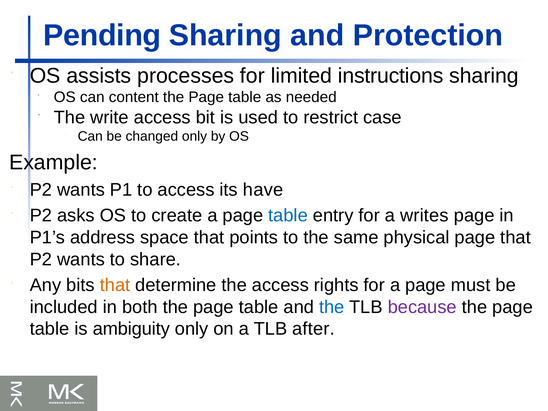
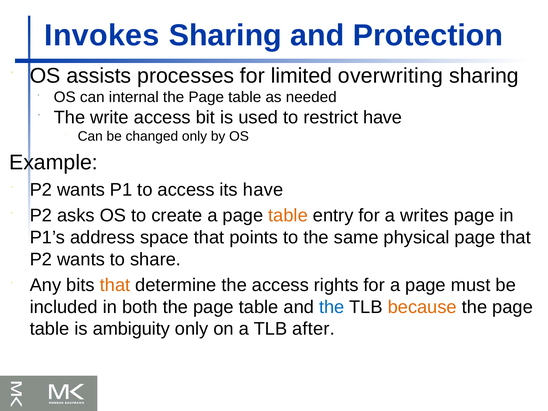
Pending: Pending -> Invokes (102, 36)
instructions: instructions -> overwriting (390, 76)
content: content -> internal (134, 97)
restrict case: case -> have (383, 118)
table colour: blue -> orange (288, 216)
because colour: purple -> orange (422, 307)
